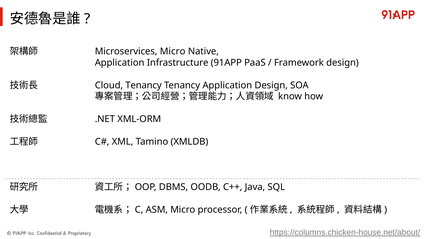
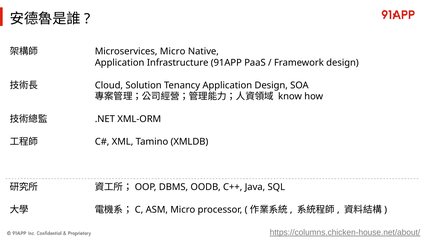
Cloud Tenancy: Tenancy -> Solution (144, 85)
